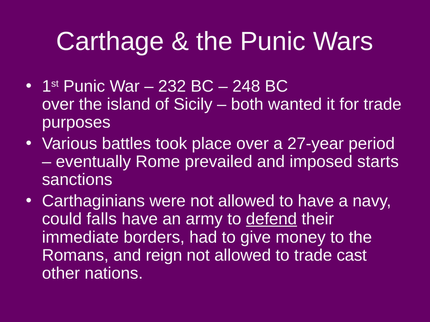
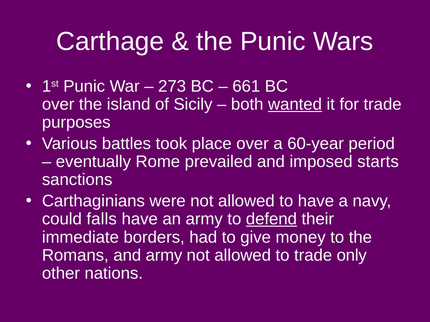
232: 232 -> 273 (172, 86)
248: 248 -> 661 (246, 86)
wanted underline: none -> present (295, 104)
27-year: 27-year -> 60-year (316, 144)
and reign: reign -> army (164, 256)
cast: cast -> only (352, 256)
